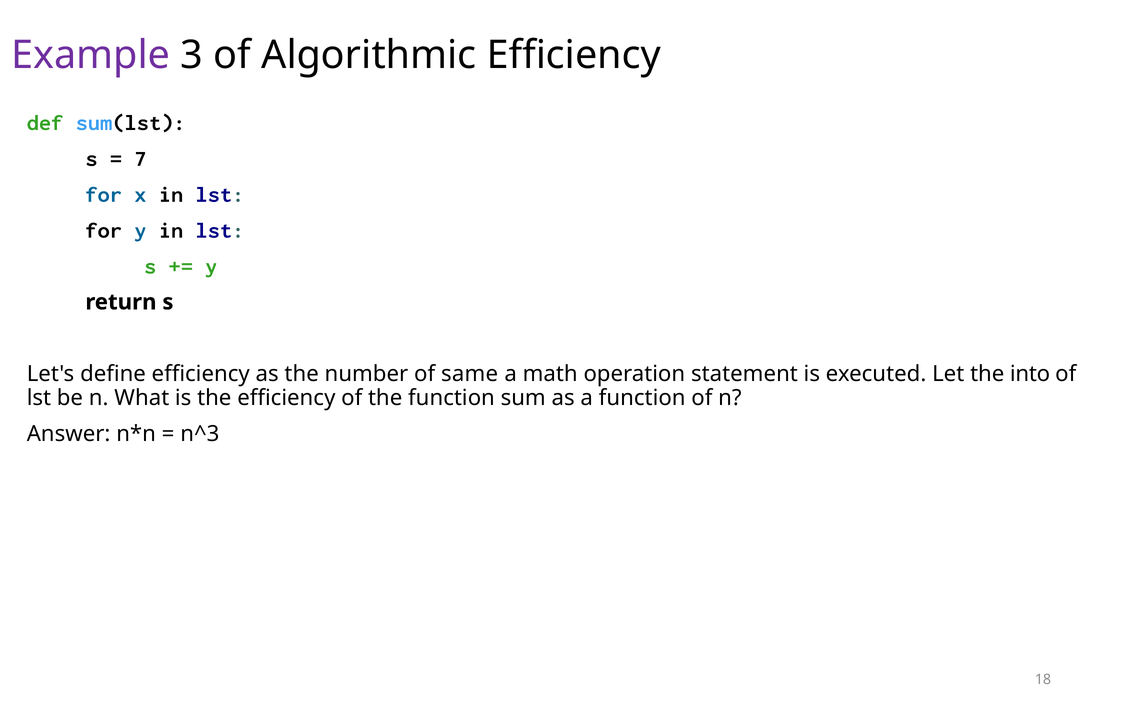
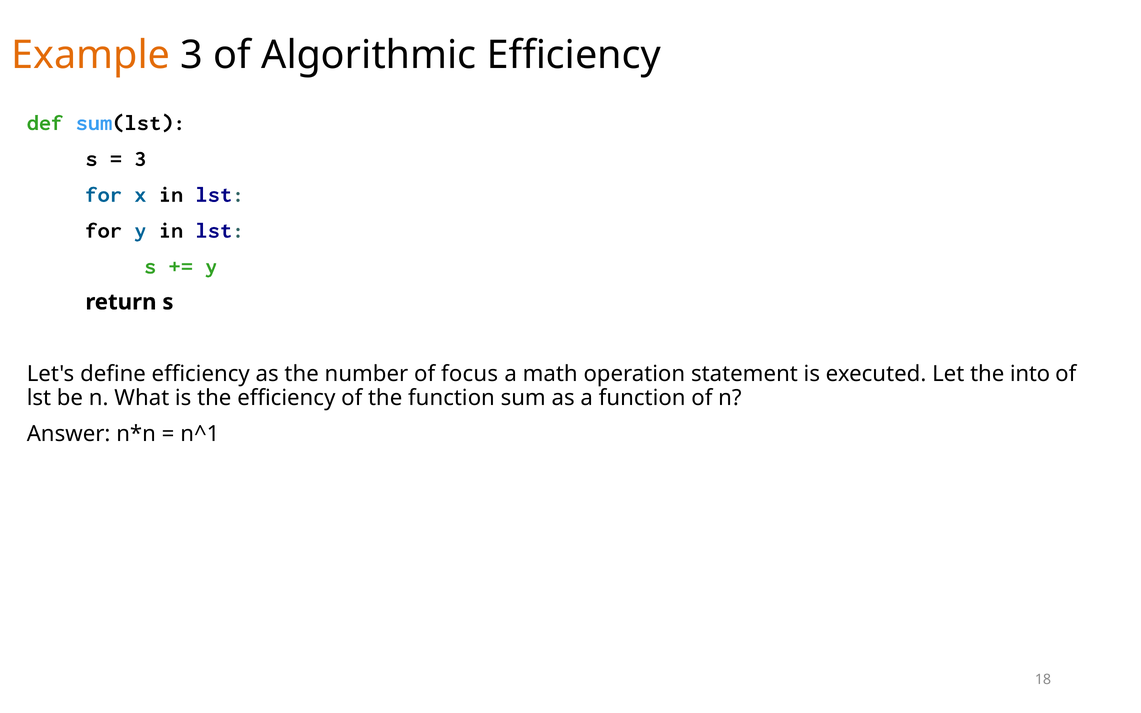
Example colour: purple -> orange (91, 55)
7: 7 -> 3 (140, 159)
same: same -> focus (470, 374)
n^3: n^3 -> n^1 (200, 434)
